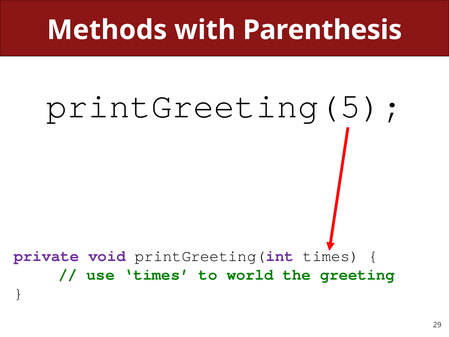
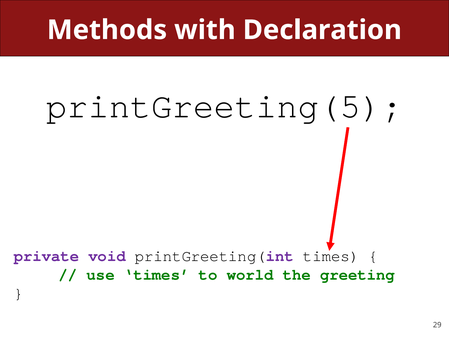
Parenthesis: Parenthesis -> Declaration (322, 30)
